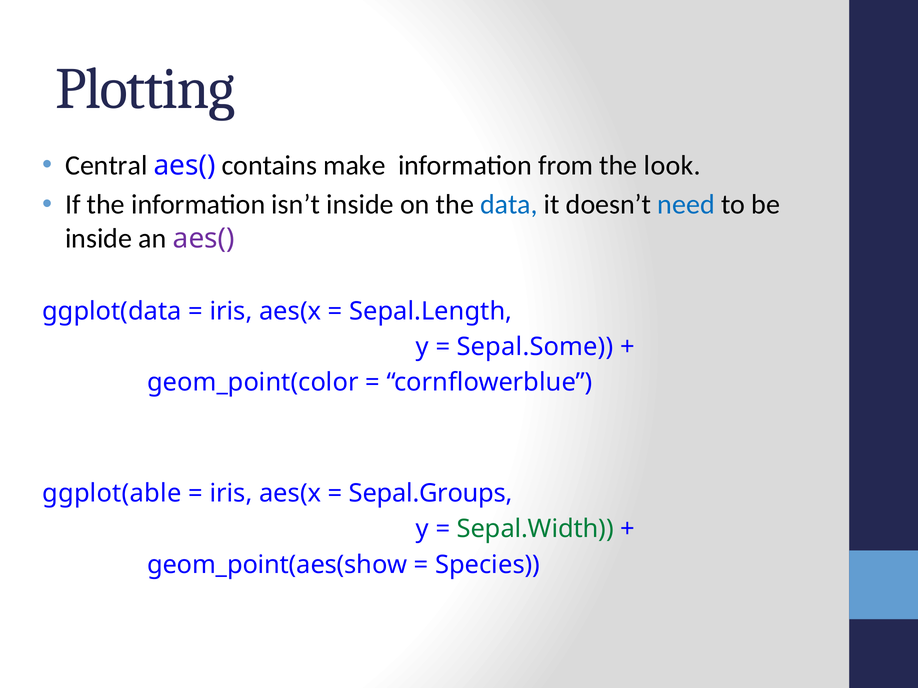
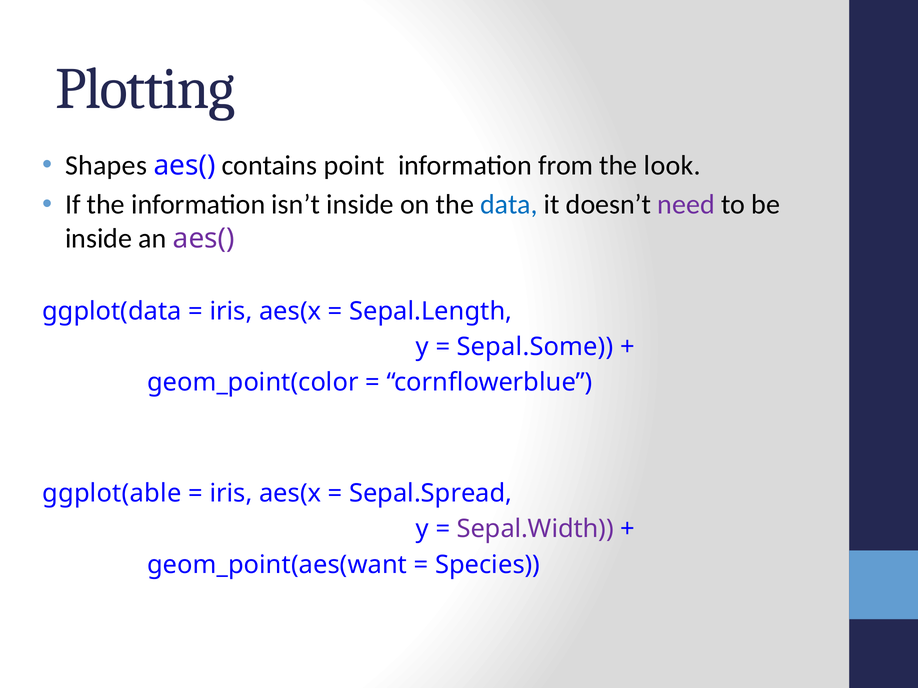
Central: Central -> Shapes (106, 166)
make: make -> point (354, 166)
need colour: blue -> purple (686, 205)
Sepal.Groups: Sepal.Groups -> Sepal.Spread (431, 494)
Sepal.Width colour: green -> purple (535, 529)
geom_point(aes(show: geom_point(aes(show -> geom_point(aes(want (277, 565)
